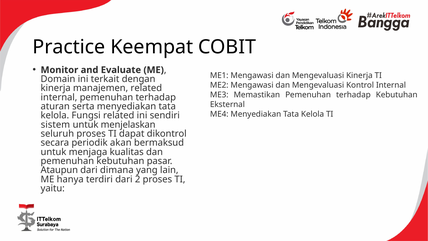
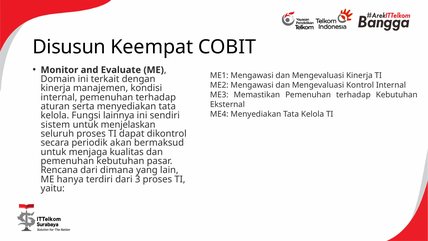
Practice: Practice -> Disusun (69, 47)
manajemen related: related -> kondisi (146, 88)
Fungsi related: related -> lainnya (119, 115)
Ataupun: Ataupun -> Rencana (59, 170)
2: 2 -> 3 (138, 179)
